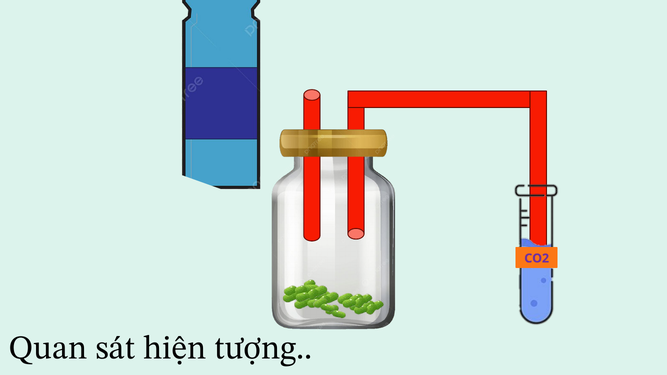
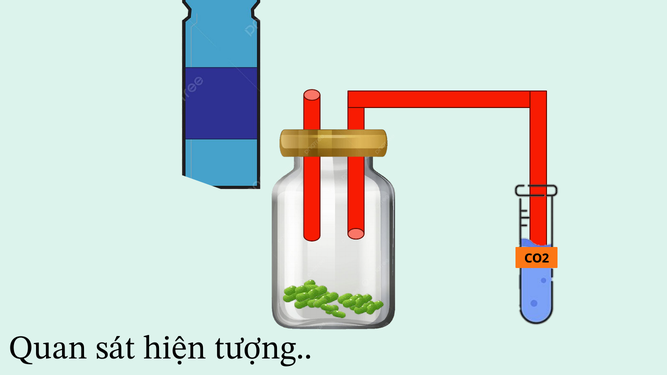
CO2 colour: purple -> black (537, 258)
